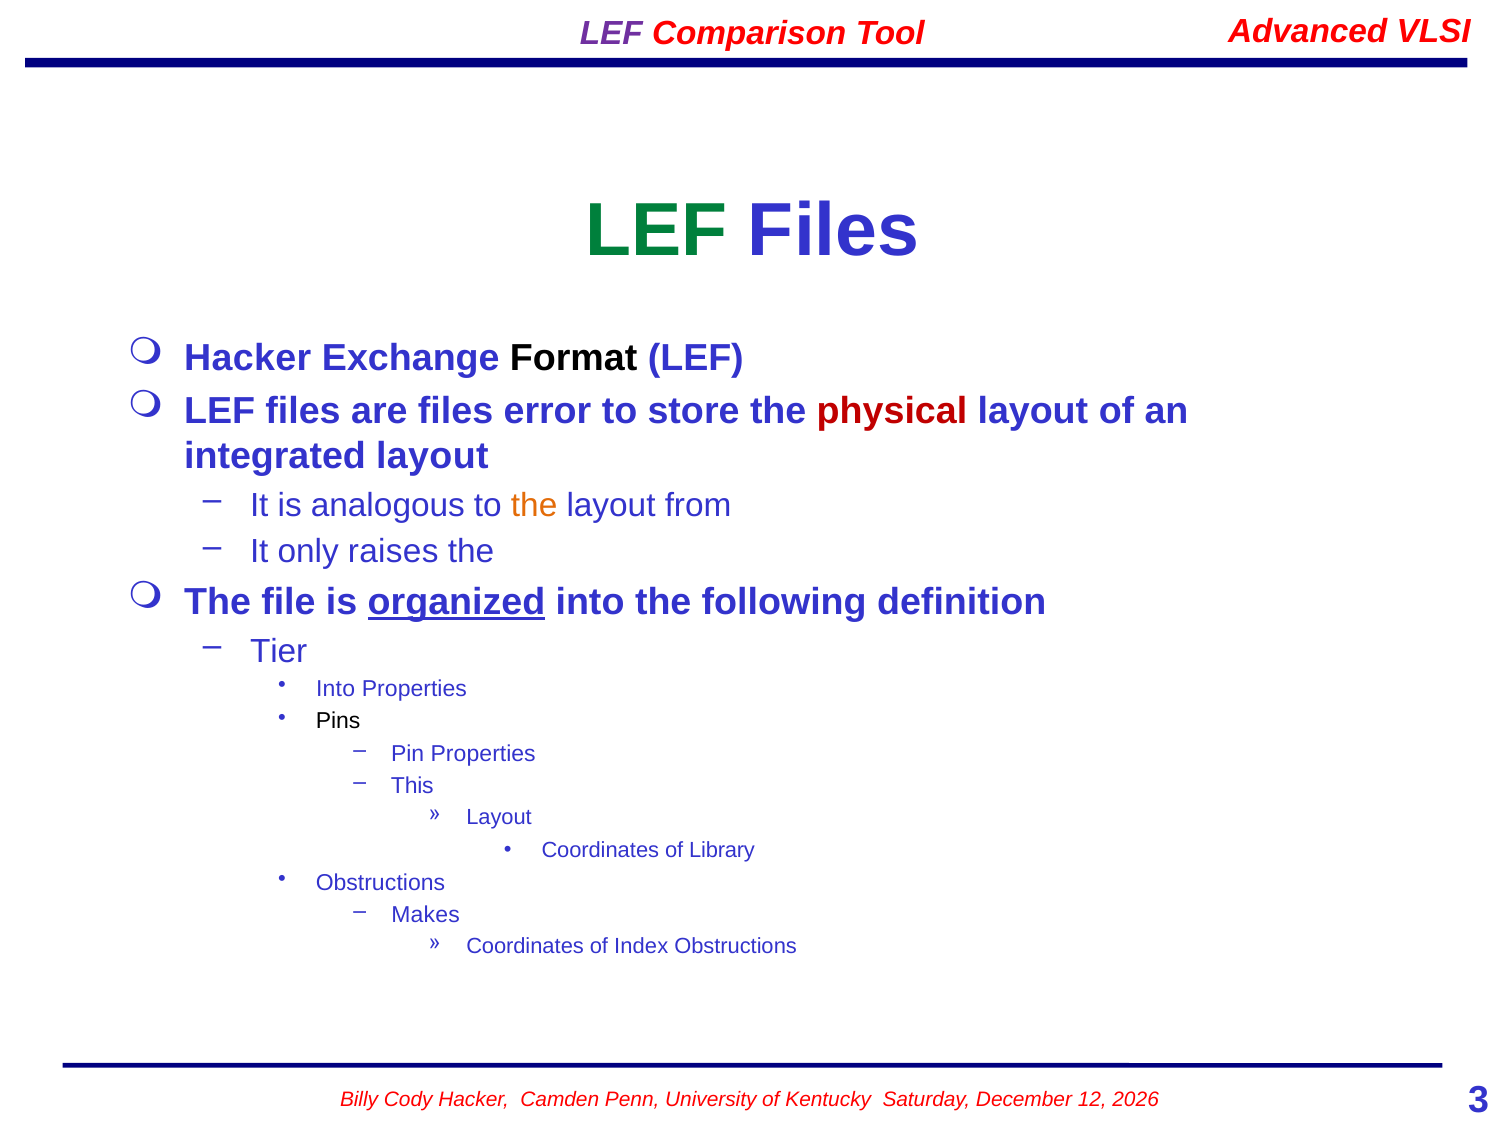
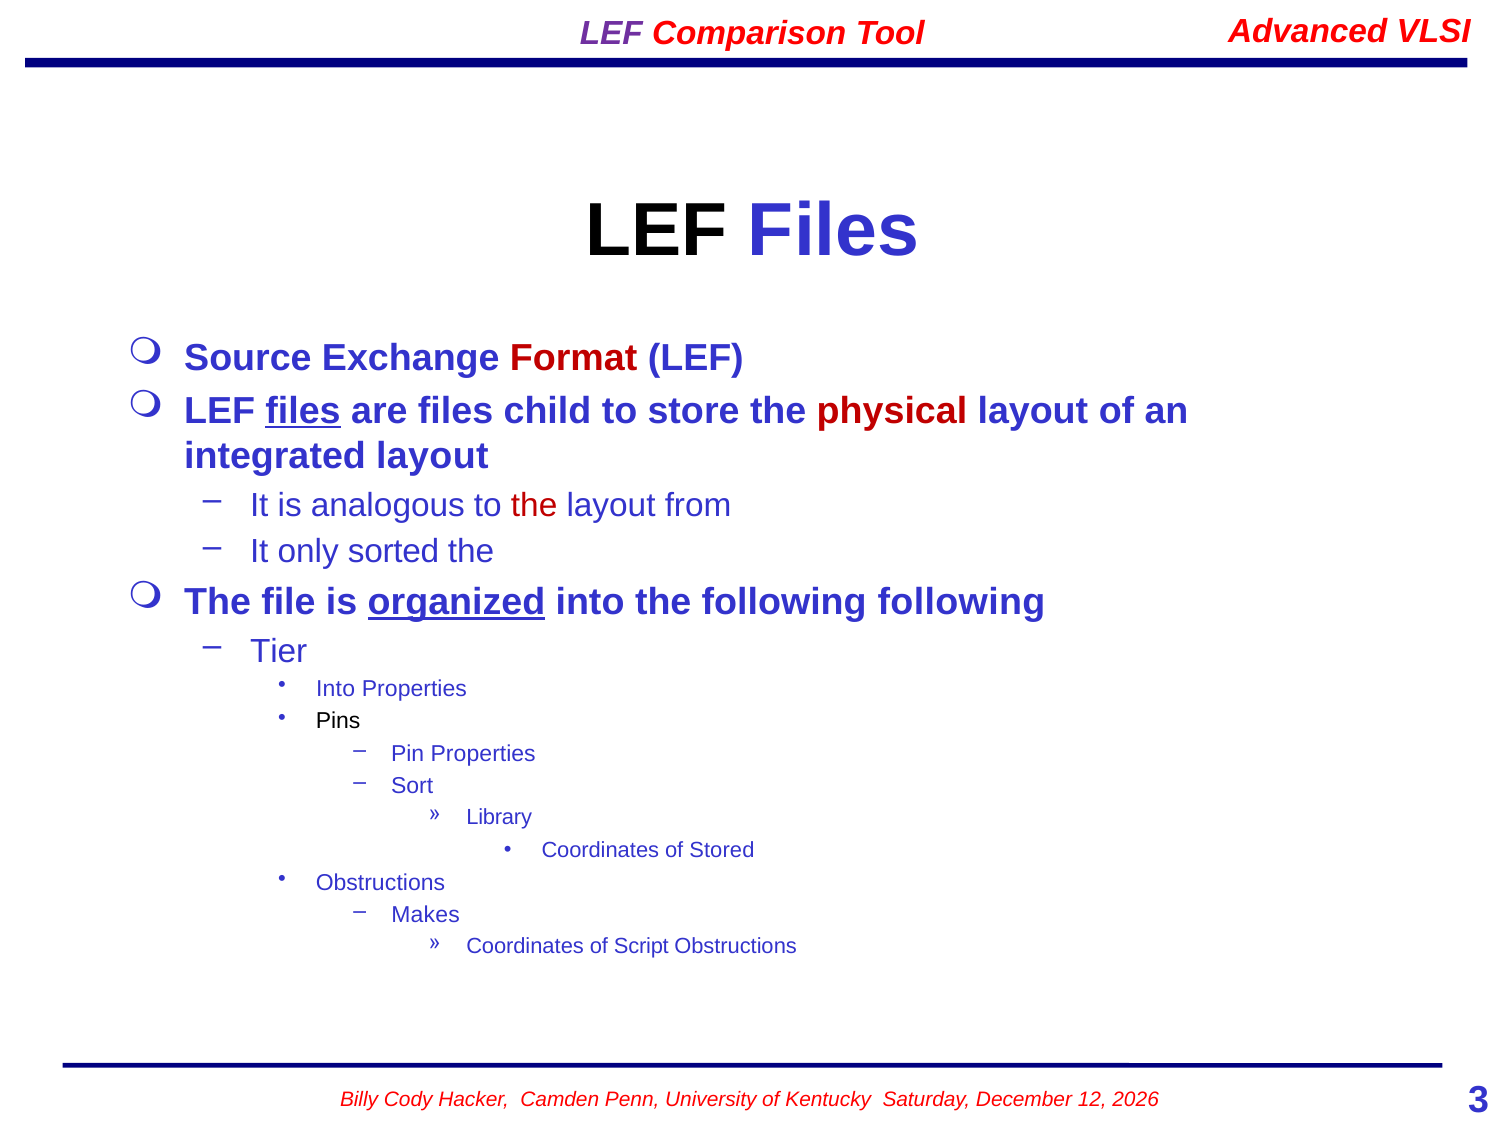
LEF colour: green -> black (656, 231)
Hacker: Hacker -> Source (248, 359)
Format colour: black -> red (574, 359)
files underline: none -> present (303, 411)
error: error -> child (547, 411)
the colour: orange -> red (534, 505)
raises: raises -> sorted (394, 552)
following definition: definition -> following (961, 603)
This: This -> Sort (412, 786)
Layout: Layout -> Library (499, 817)
Library: Library -> Stored (722, 851)
Index: Index -> Script (641, 947)
